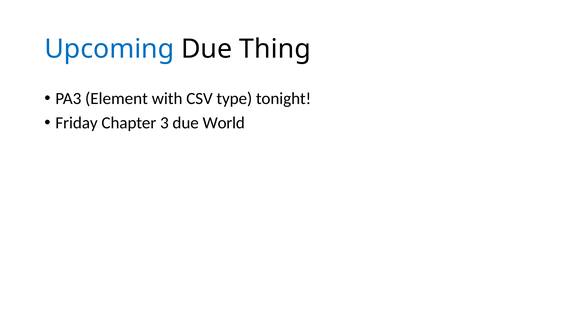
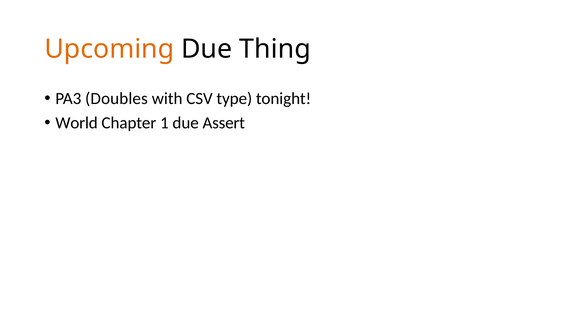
Upcoming colour: blue -> orange (109, 49)
Element: Element -> Doubles (116, 99)
Friday: Friday -> World (77, 123)
3: 3 -> 1 (164, 123)
World: World -> Assert (224, 123)
